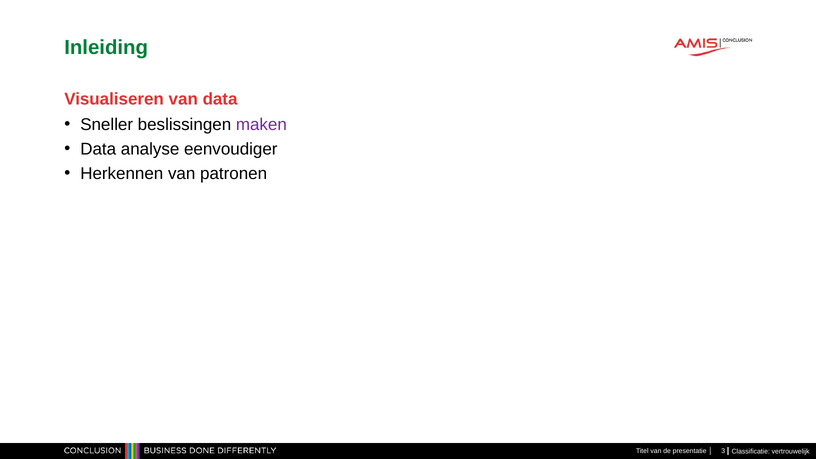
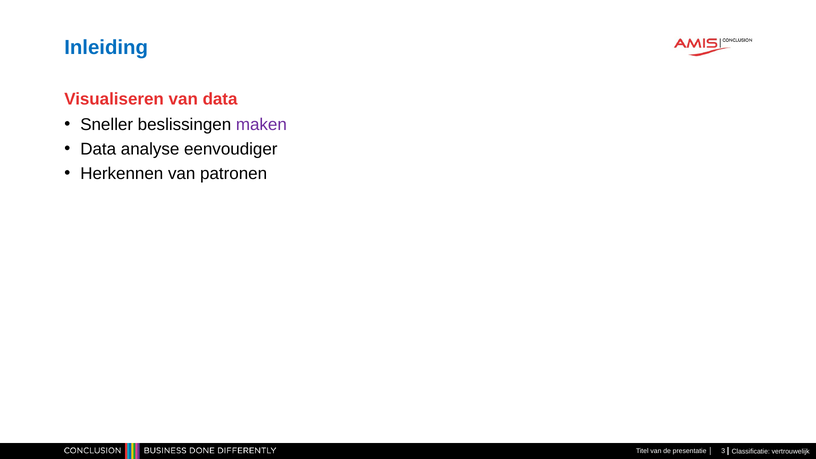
Inleiding colour: green -> blue (106, 48)
